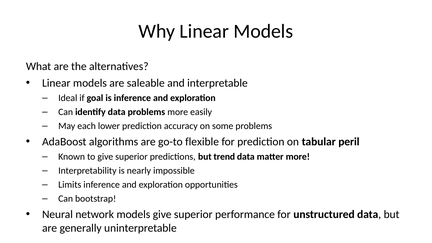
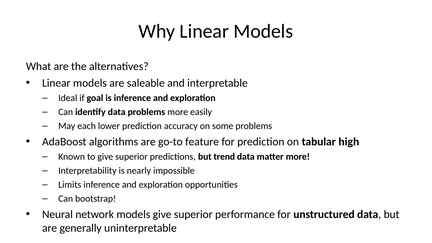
flexible: flexible -> feature (202, 142)
peril: peril -> high (349, 142)
